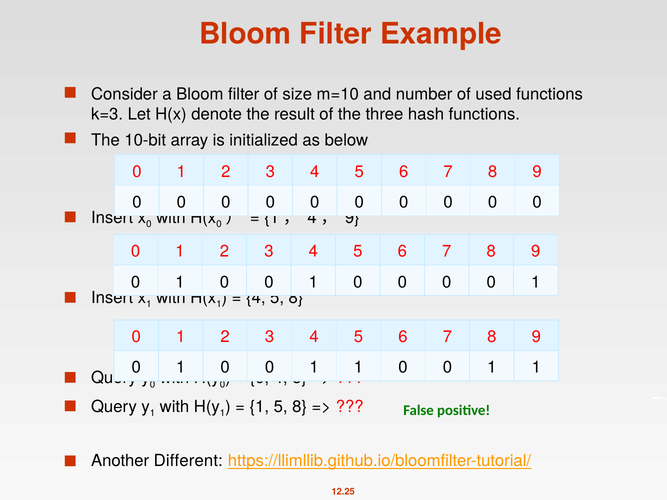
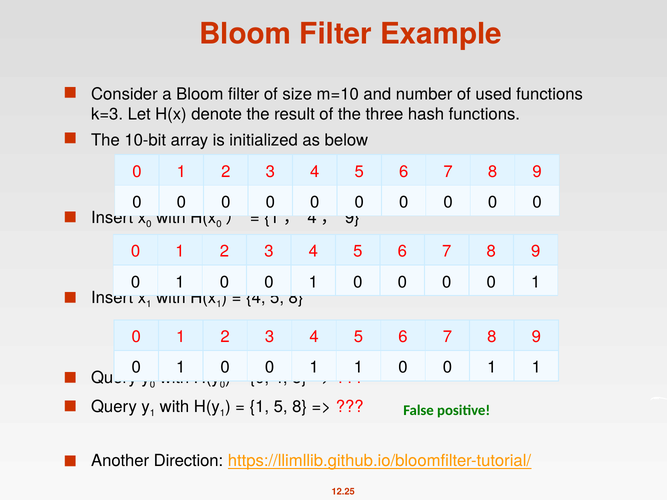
Different: Different -> Direction (188, 461)
